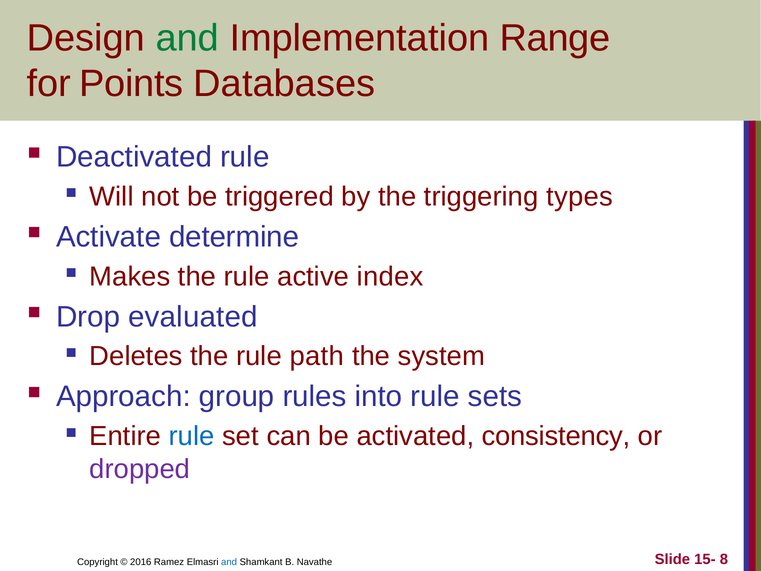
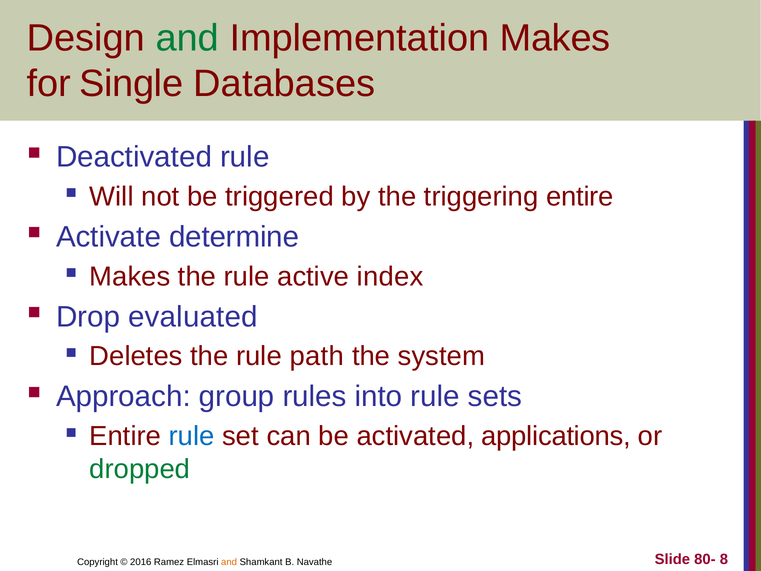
Implementation Range: Range -> Makes (555, 38)
Points: Points -> Single (131, 84)
triggering types: types -> entire (580, 196)
consistency: consistency -> applications (556, 436)
dropped colour: purple -> green (140, 469)
15-: 15- -> 80- (705, 559)
and colour: blue -> orange (229, 562)
